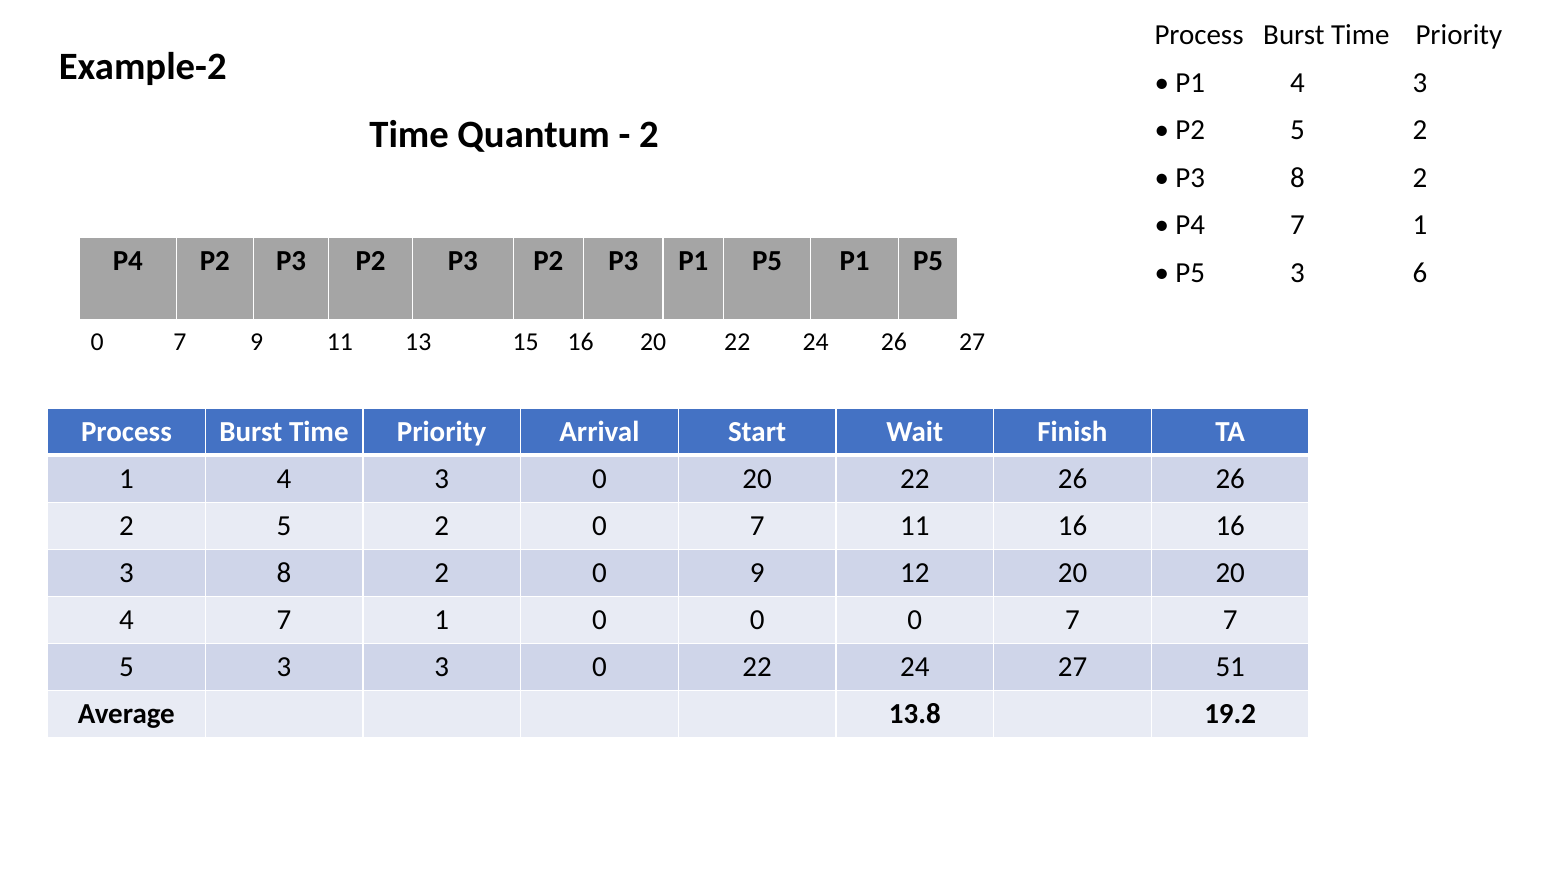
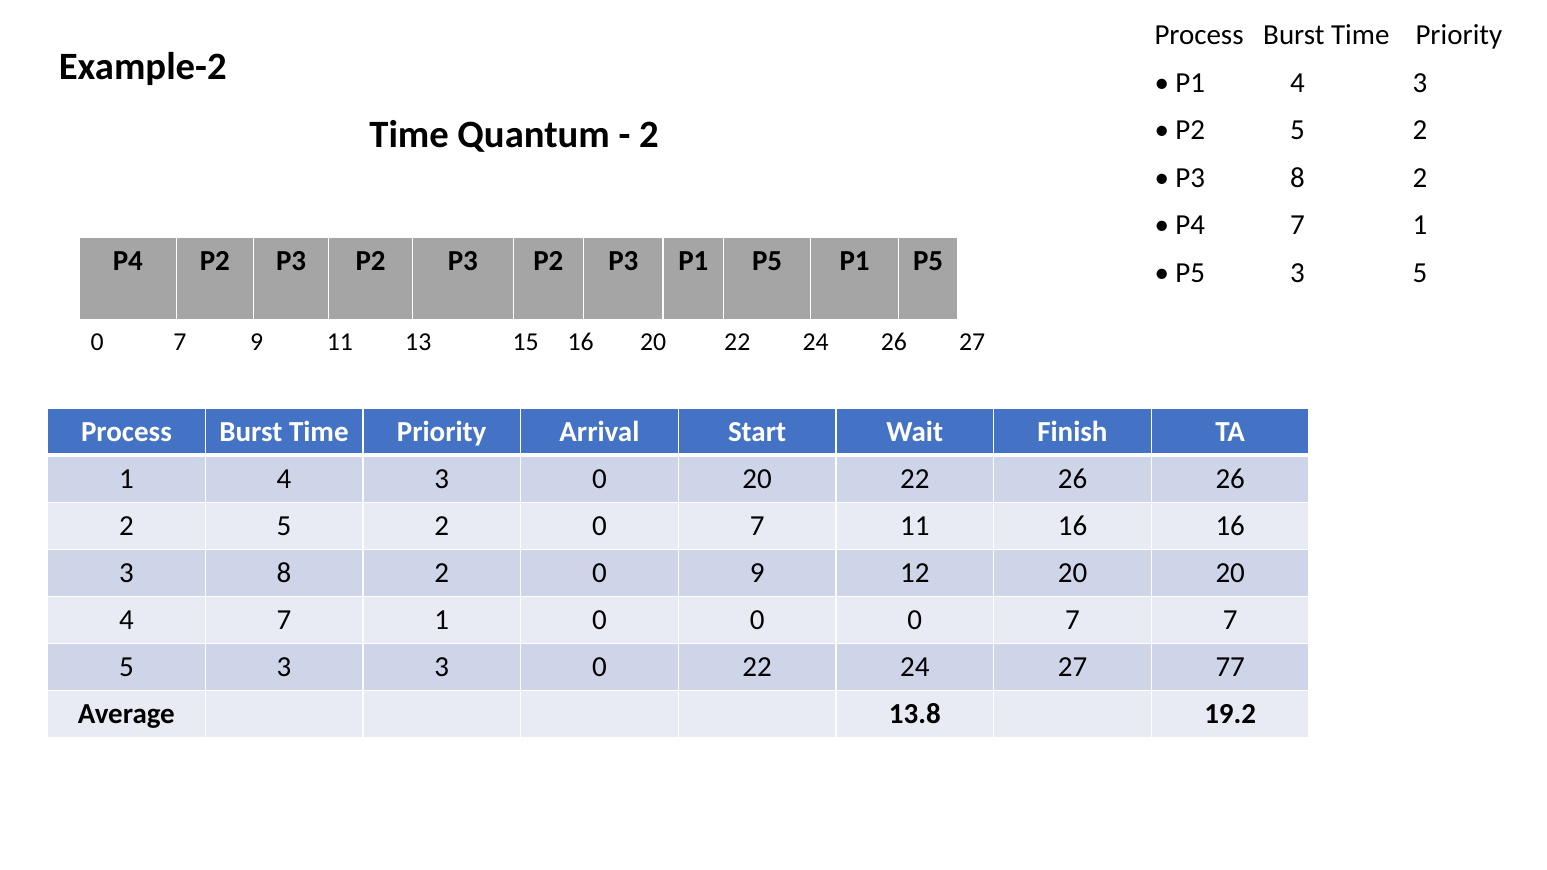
3 6: 6 -> 5 (1420, 272)
51: 51 -> 77 (1230, 667)
